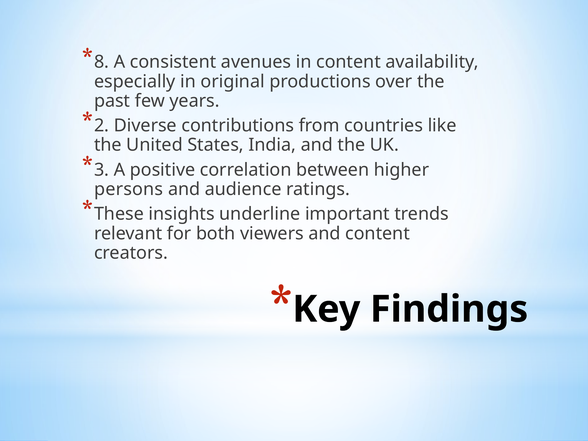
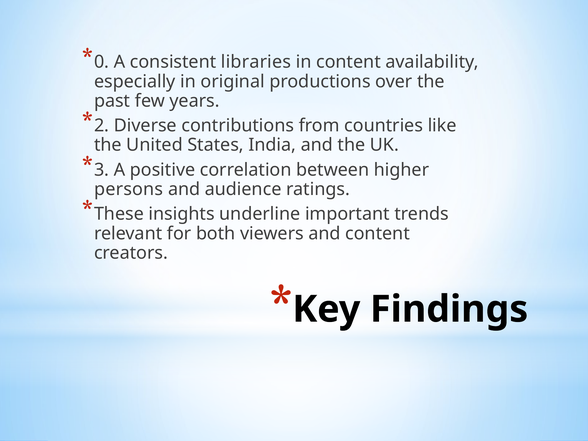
8: 8 -> 0 (102, 62)
avenues: avenues -> libraries (256, 62)
